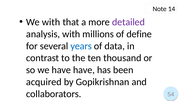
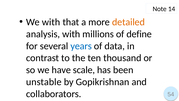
detailed colour: purple -> orange (128, 22)
have have: have -> scale (84, 70)
acquired: acquired -> unstable (44, 82)
